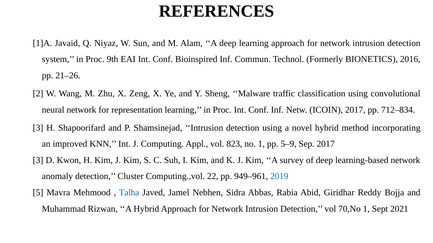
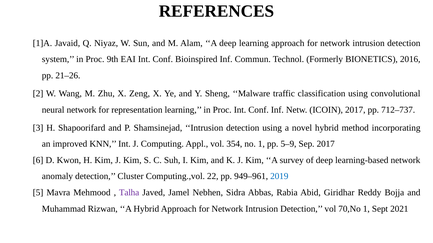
712–834: 712–834 -> 712–737 (398, 110)
823: 823 -> 354 (234, 144)
3: 3 -> 6 (38, 161)
Talha colour: blue -> purple (129, 193)
